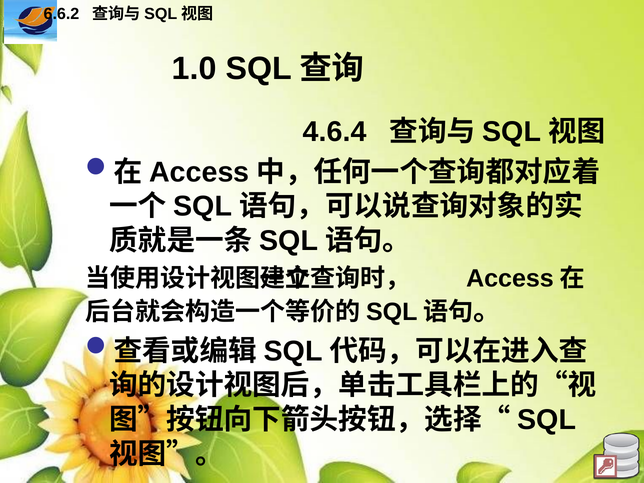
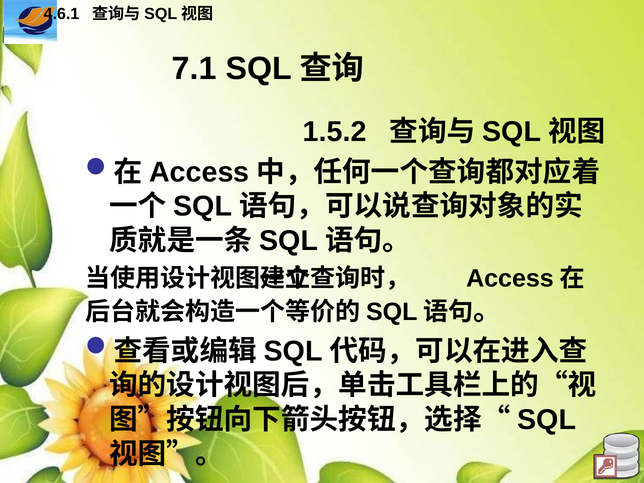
6.6.2: 6.6.2 -> 4.6.1 (61, 14)
1.0: 1.0 -> 7.1 (194, 69)
4.6.4: 4.6.4 -> 1.5.2 (335, 132)
